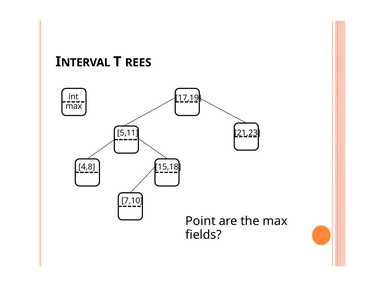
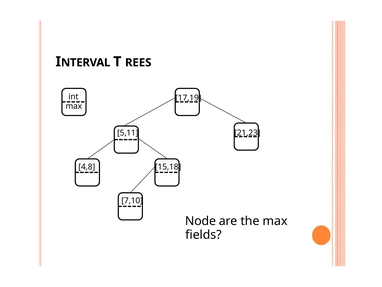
Point: Point -> Node (201, 221)
